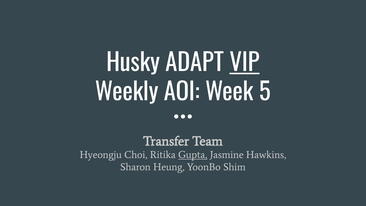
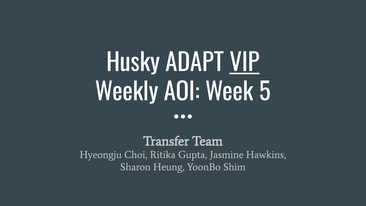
Gupta underline: present -> none (193, 155)
